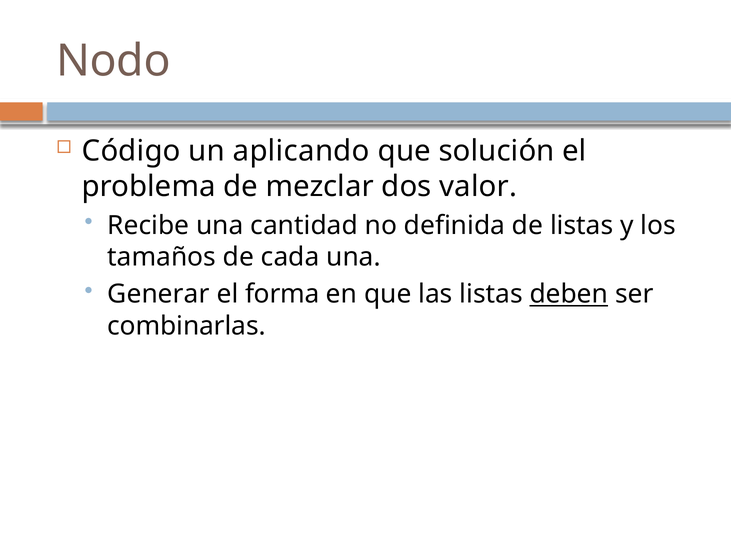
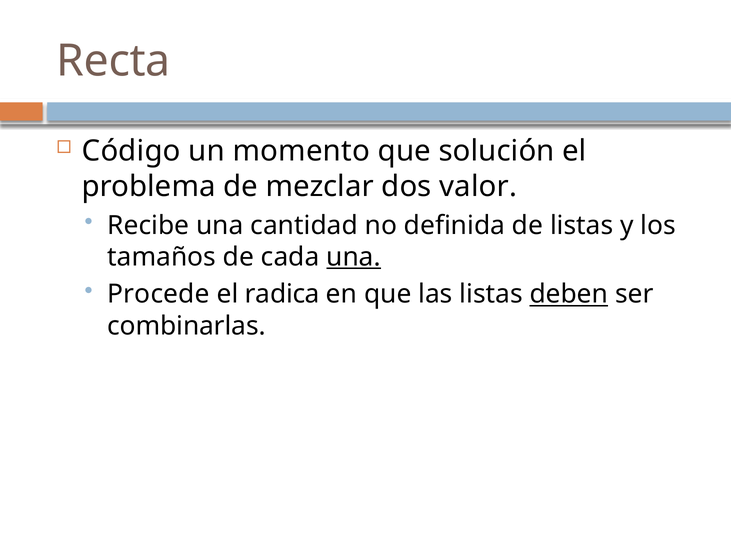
Nodo: Nodo -> Recta (113, 61)
aplicando: aplicando -> momento (301, 151)
una underline: none -> present (354, 257)
Generar: Generar -> Procede (159, 294)
forma: forma -> radica (282, 294)
